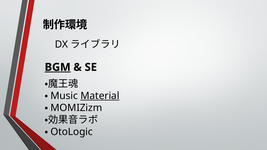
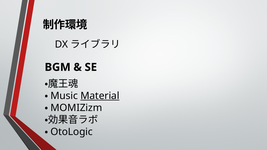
BGM underline: present -> none (58, 67)
